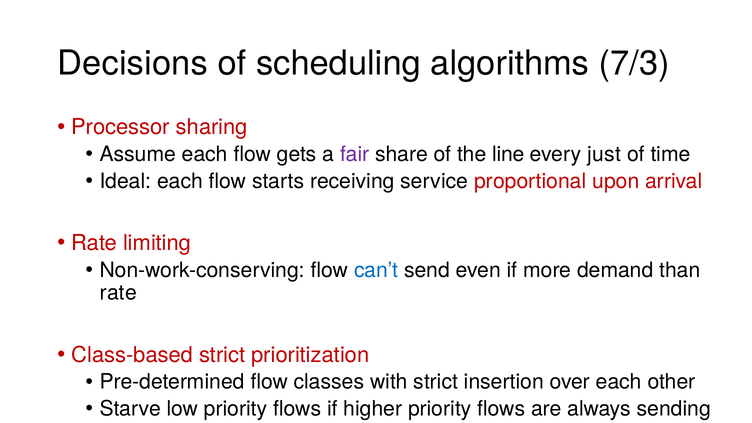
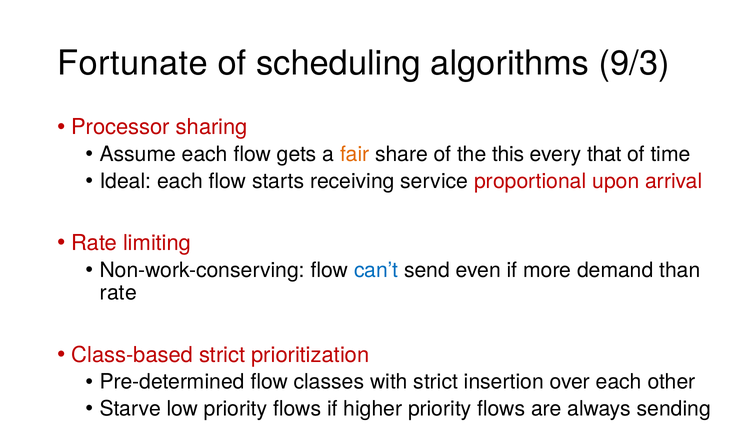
Decisions: Decisions -> Fortunate (133, 63)
7/3: 7/3 -> 9/3 (634, 63)
fair colour: purple -> orange (355, 154)
line: line -> this (508, 154)
just: just -> that (604, 154)
